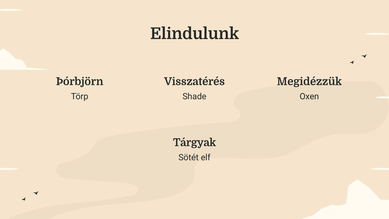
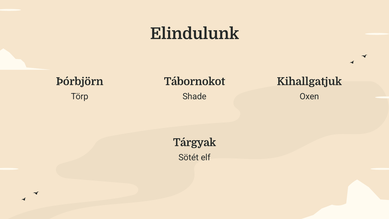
Visszatérés: Visszatérés -> Tábornokot (195, 81)
Megidézzük: Megidézzük -> Kihallgatjuk (309, 81)
